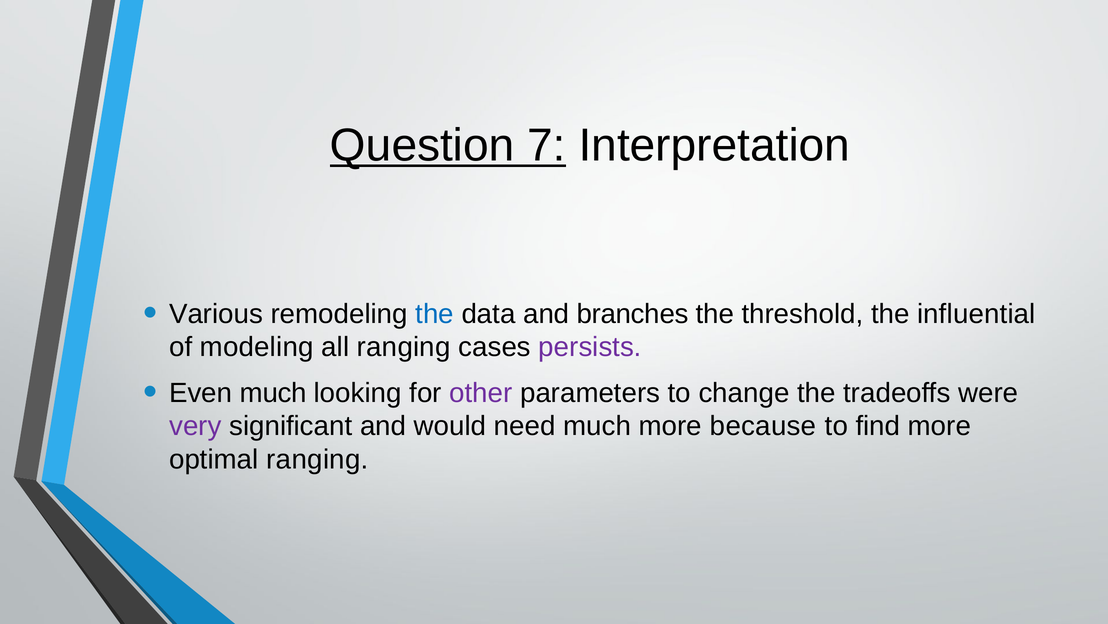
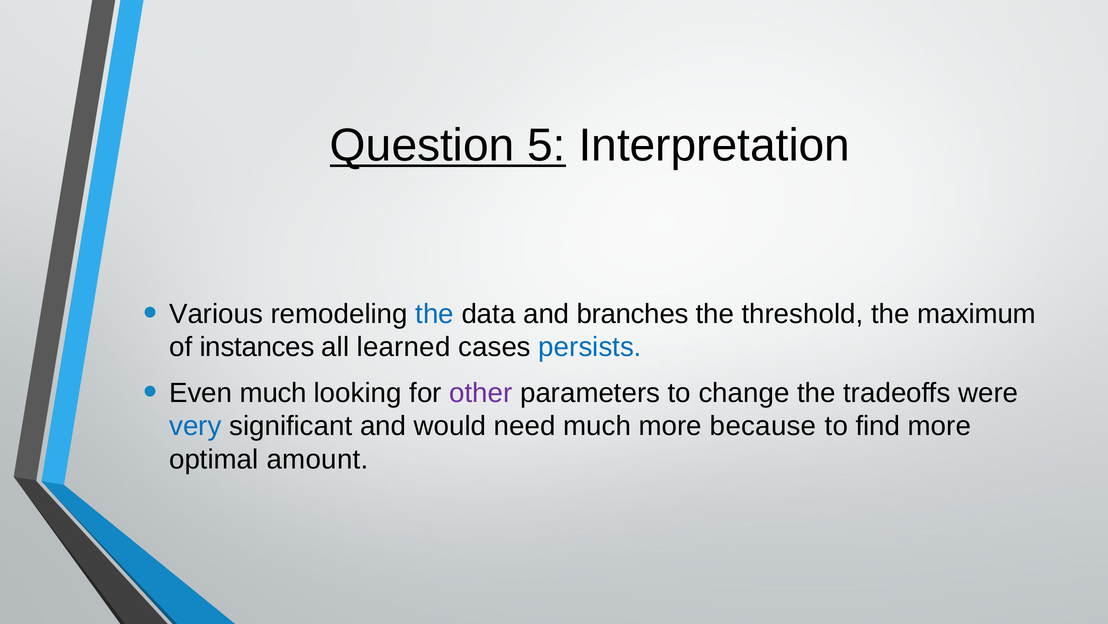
7: 7 -> 5 (547, 145)
influential: influential -> maximum (977, 314)
modeling: modeling -> instances (257, 347)
all ranging: ranging -> learned (404, 347)
persists colour: purple -> blue (590, 347)
very colour: purple -> blue (195, 426)
optimal ranging: ranging -> amount (317, 459)
